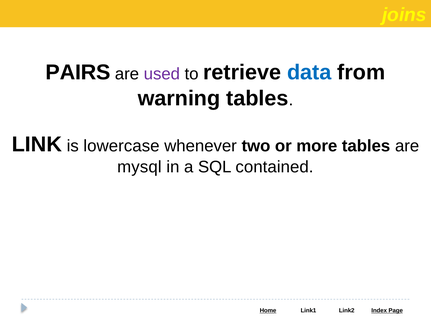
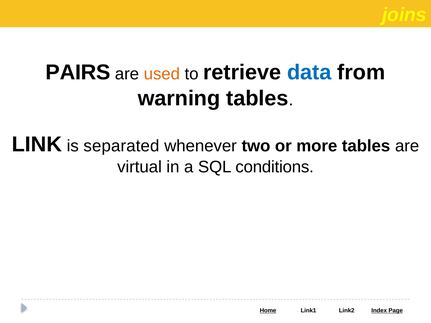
used colour: purple -> orange (162, 74)
lowercase: lowercase -> separated (121, 146)
mysql: mysql -> virtual (139, 167)
contained: contained -> conditions (275, 167)
